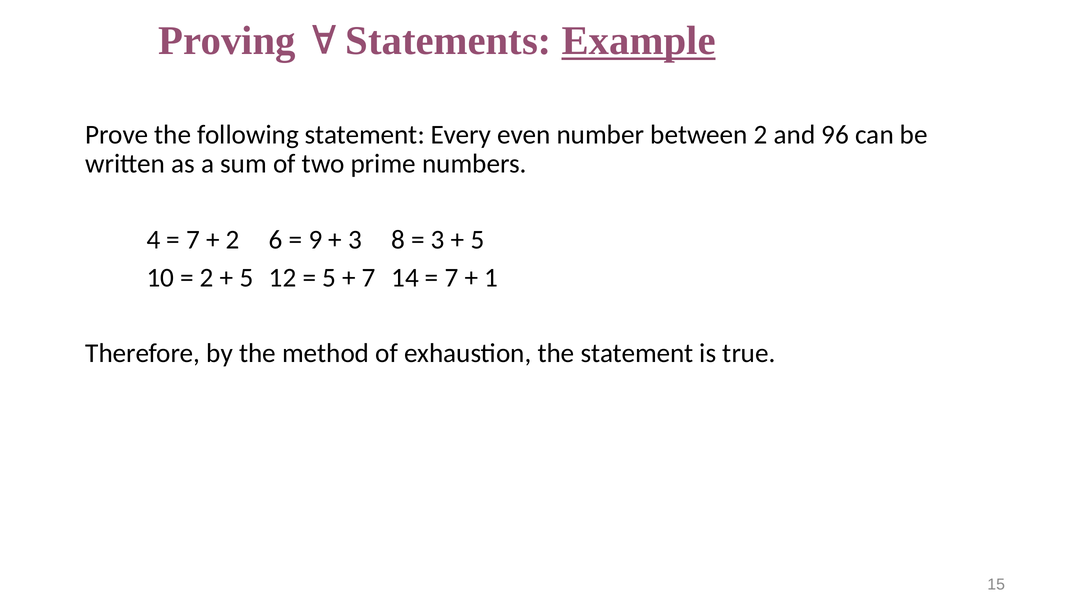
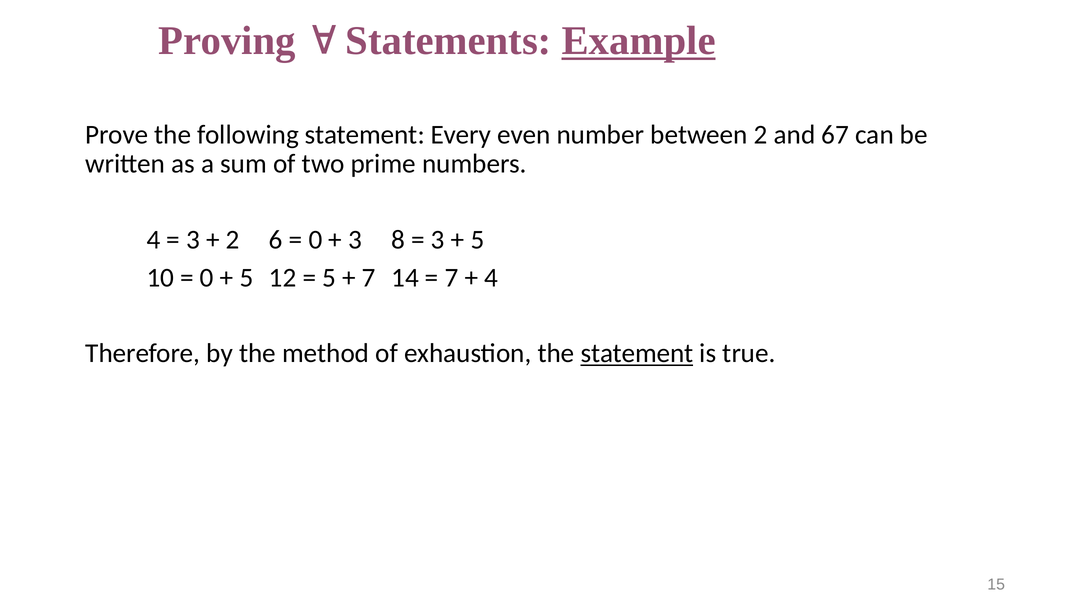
96: 96 -> 67 (835, 135)
7: 7 -> 3 (193, 240)
9: 9 -> 0 (315, 240)
2: 2 -> 0 (207, 278)
1: 1 -> 4 (491, 278)
statement underline: none -> present (637, 353)
